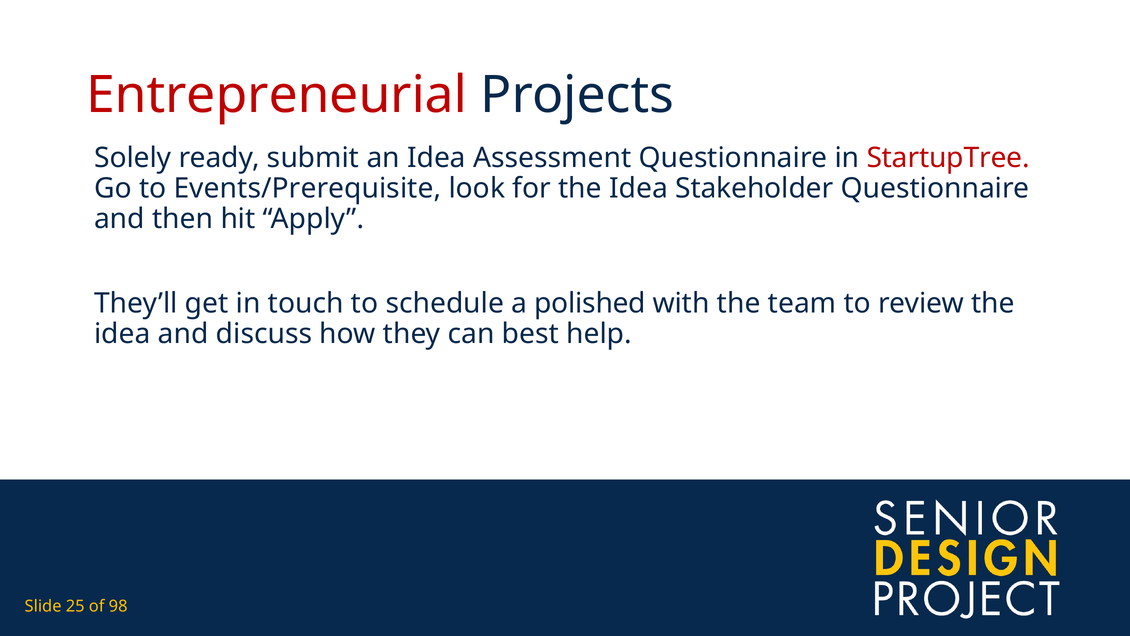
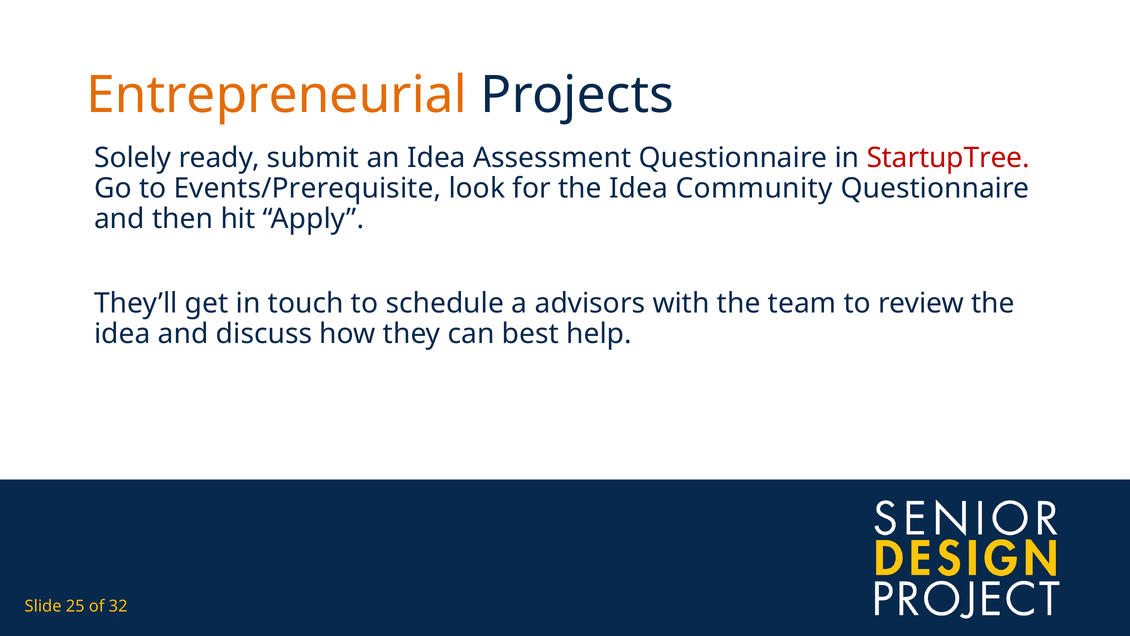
Entrepreneurial colour: red -> orange (277, 95)
Stakeholder: Stakeholder -> Community (754, 188)
polished: polished -> advisors (590, 303)
98: 98 -> 32 (118, 606)
